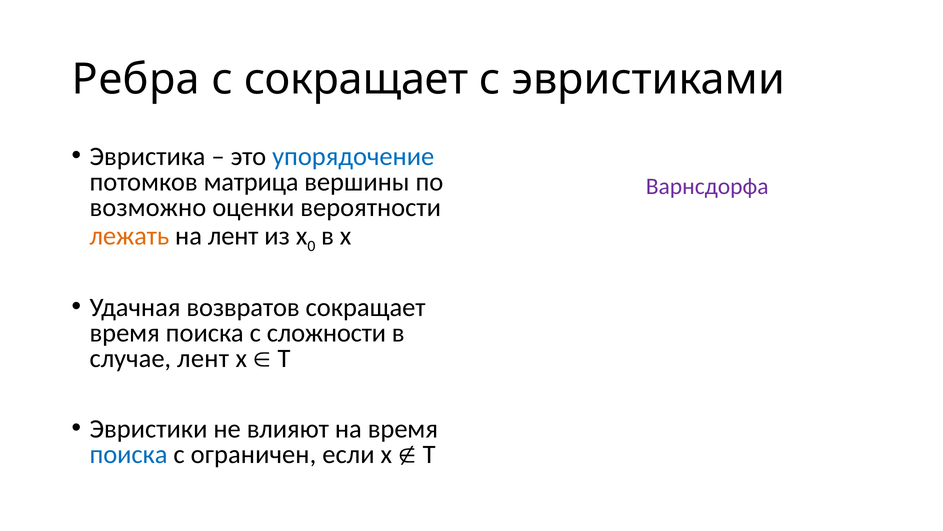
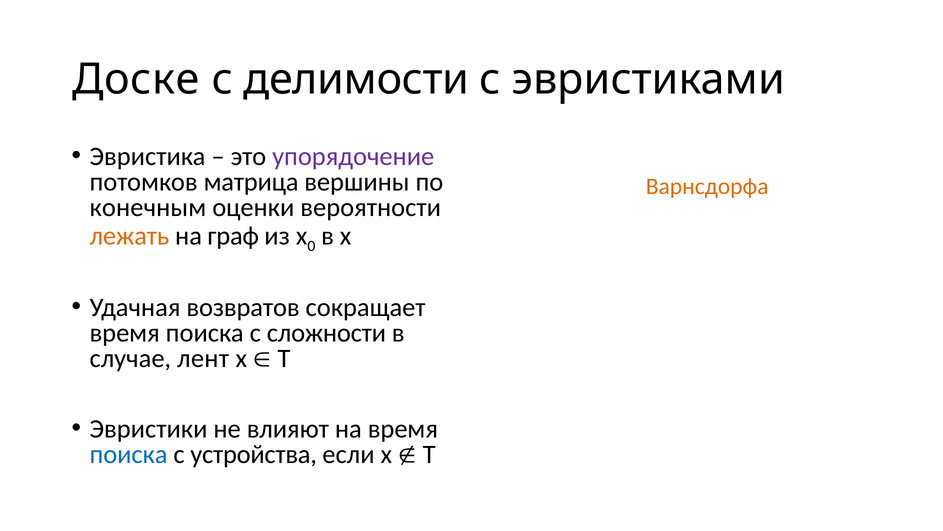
Ребра: Ребра -> Доске (136, 79)
с сокращает: сокращает -> делимости (356, 79)
упорядочение colour: blue -> purple (353, 156)
Варнсдорфа colour: purple -> orange (707, 186)
возможно: возможно -> конечным (148, 207)
на лент: лент -> граф (233, 236)
ограничен: ограничен -> устройства (254, 454)
